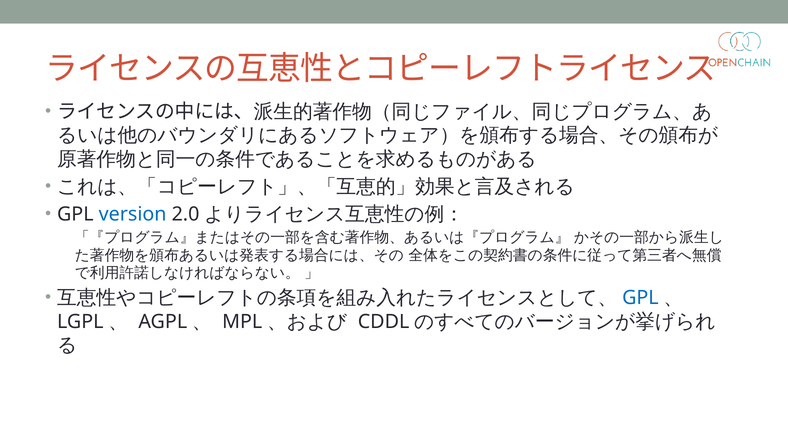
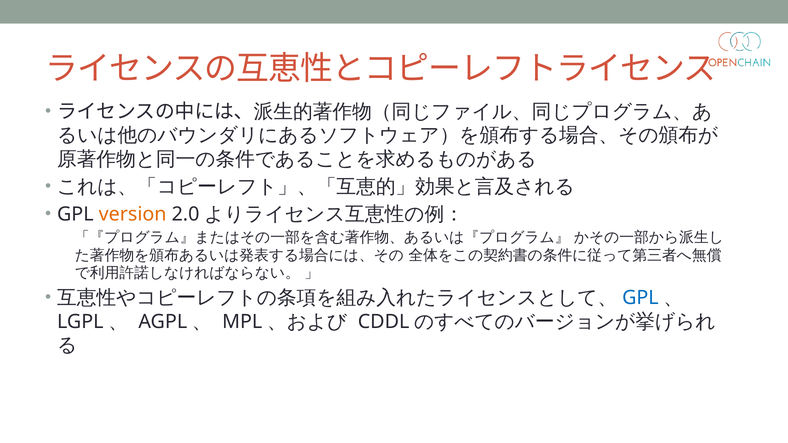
version colour: blue -> orange (133, 214)
